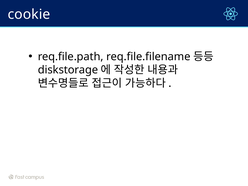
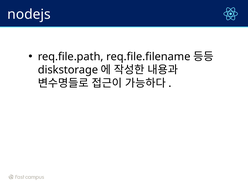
cookie: cookie -> nodejs (29, 14)
